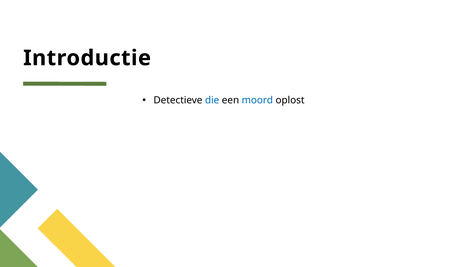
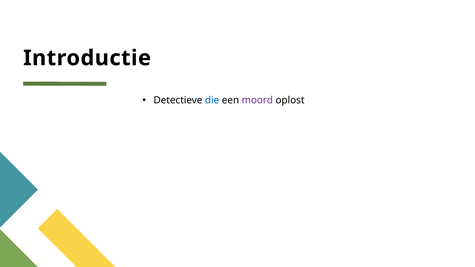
moord colour: blue -> purple (257, 100)
